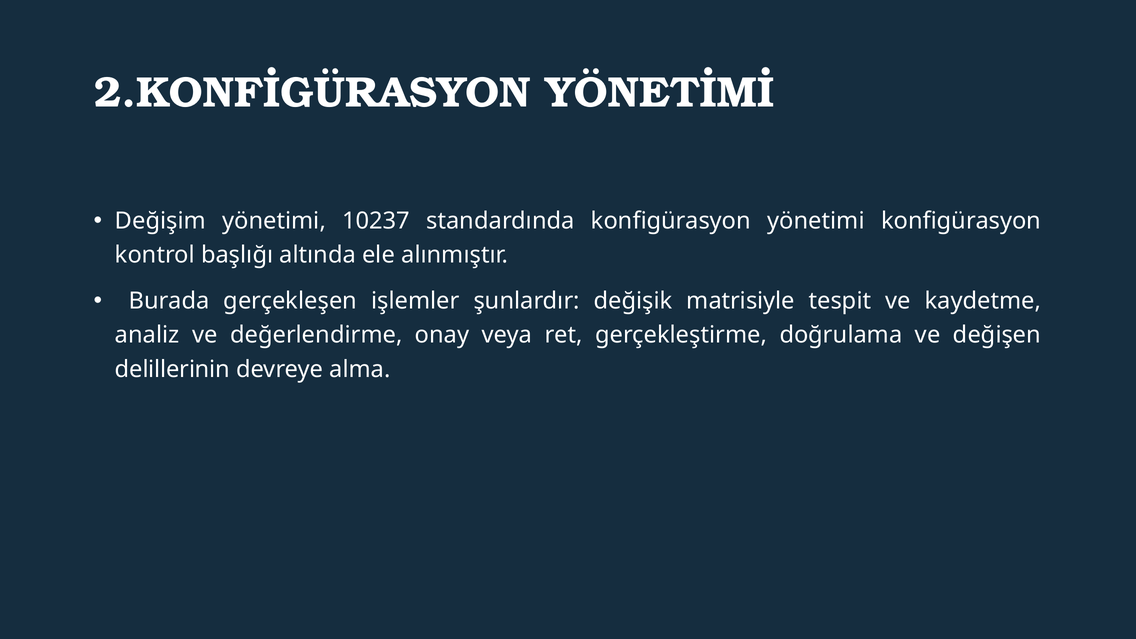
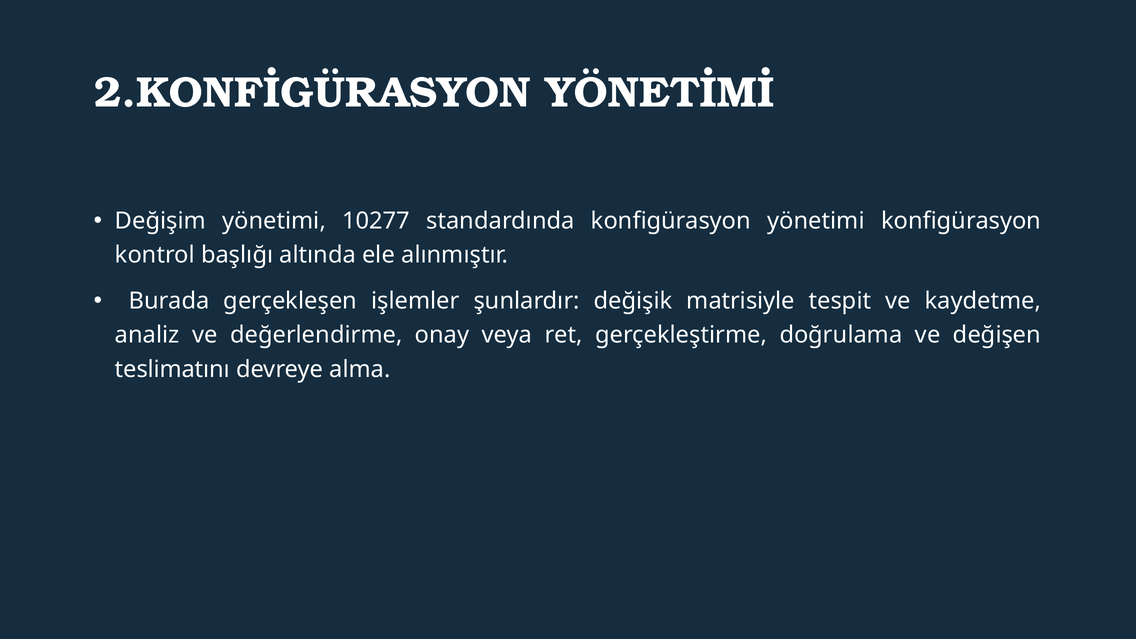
10237: 10237 -> 10277 (376, 221)
delillerinin: delillerinin -> teslimatını (172, 369)
